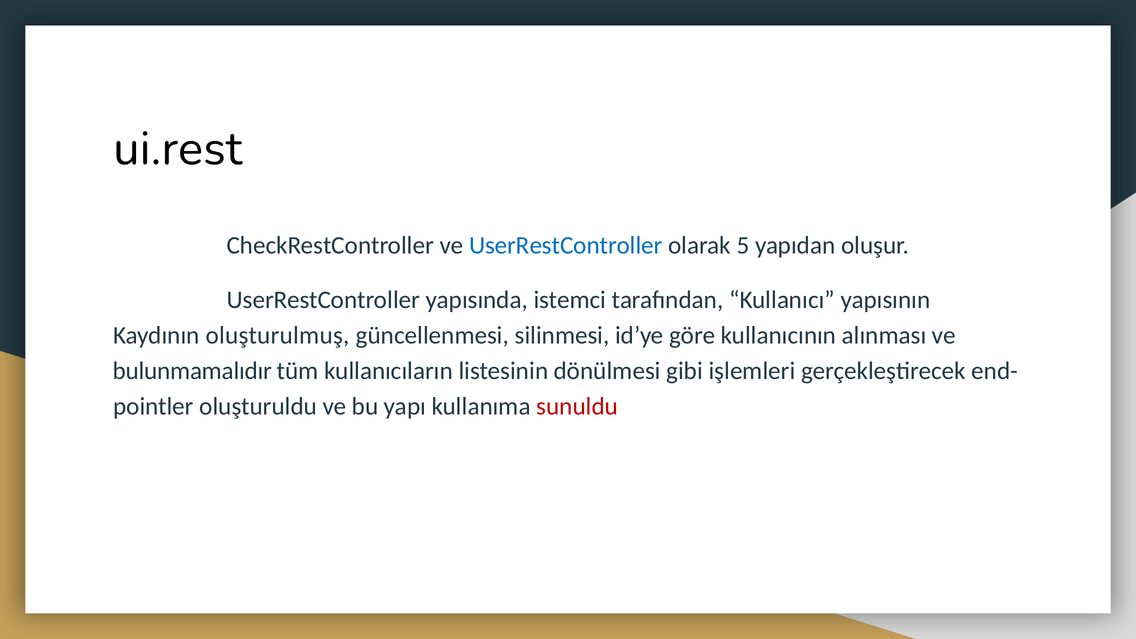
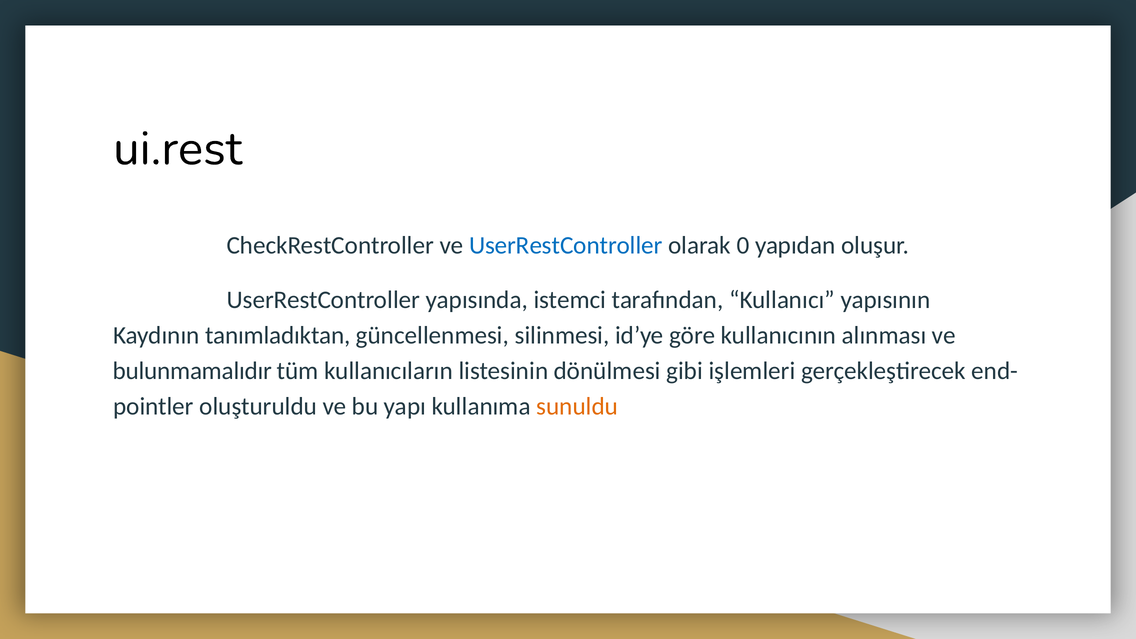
5: 5 -> 0 (743, 246)
oluşturulmuş: oluşturulmuş -> tanımladıktan (278, 335)
sunuldu colour: red -> orange (577, 406)
